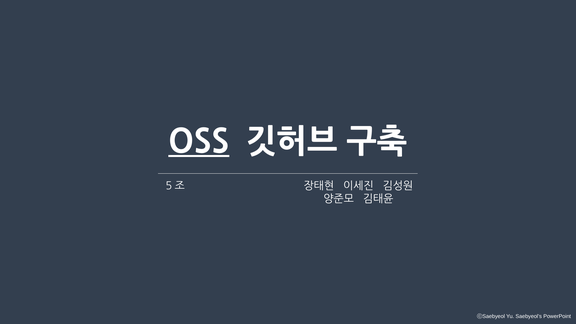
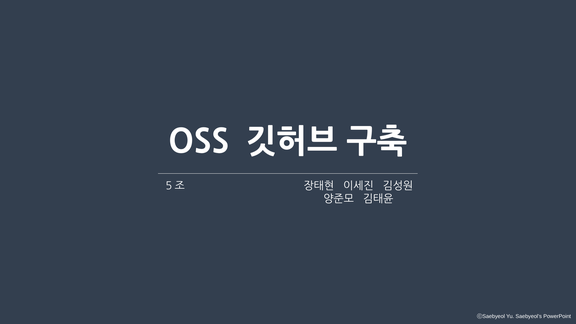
OSS underline: present -> none (199, 142)
